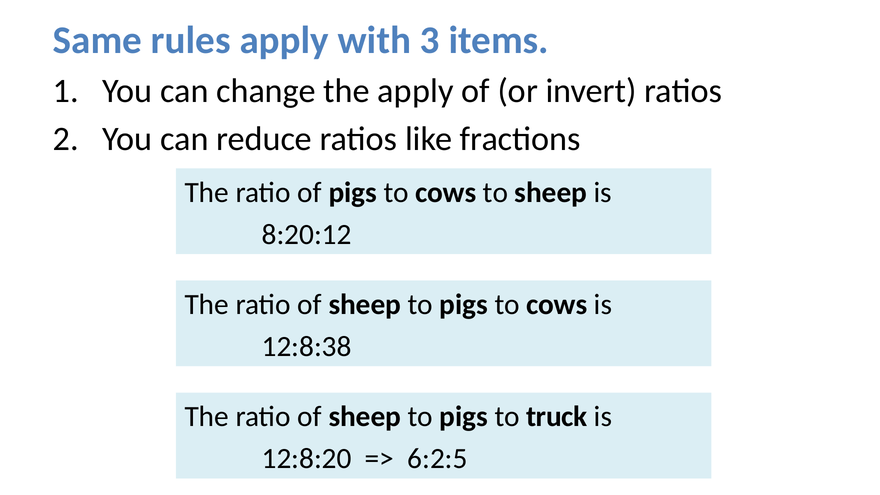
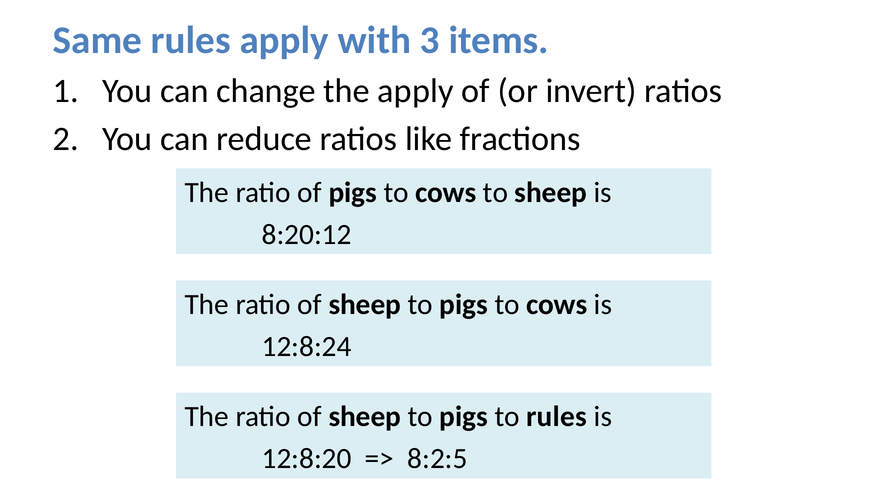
12:8:38: 12:8:38 -> 12:8:24 (307, 347)
to truck: truck -> rules (556, 417)
6:2:5: 6:2:5 -> 8:2:5 (437, 459)
